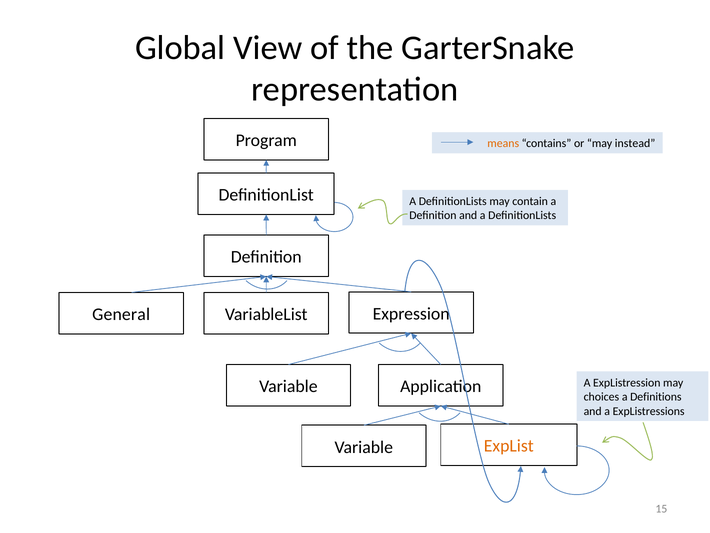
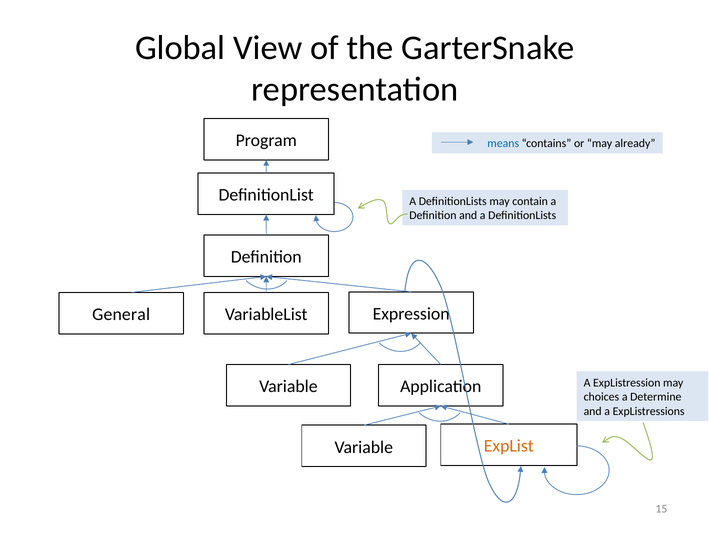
means colour: orange -> blue (503, 143)
instead: instead -> already (635, 143)
Definitions: Definitions -> Determine (656, 397)
